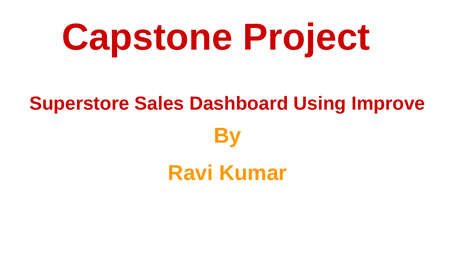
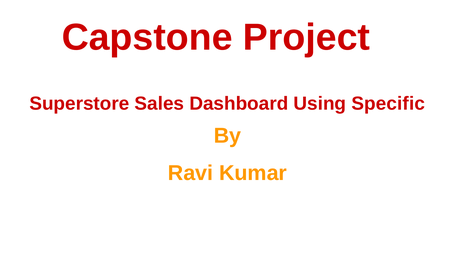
Improve: Improve -> Specific (388, 104)
